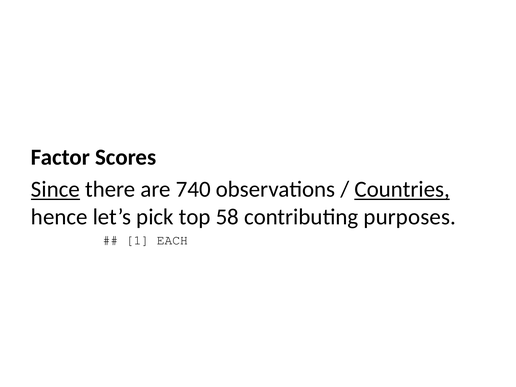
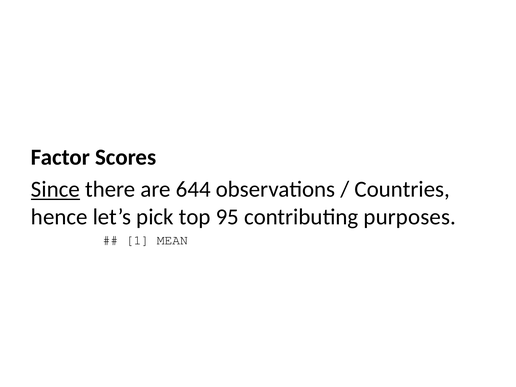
740: 740 -> 644 (193, 189)
Countries underline: present -> none (402, 189)
58: 58 -> 95 (227, 217)
EACH: EACH -> MEAN (172, 240)
